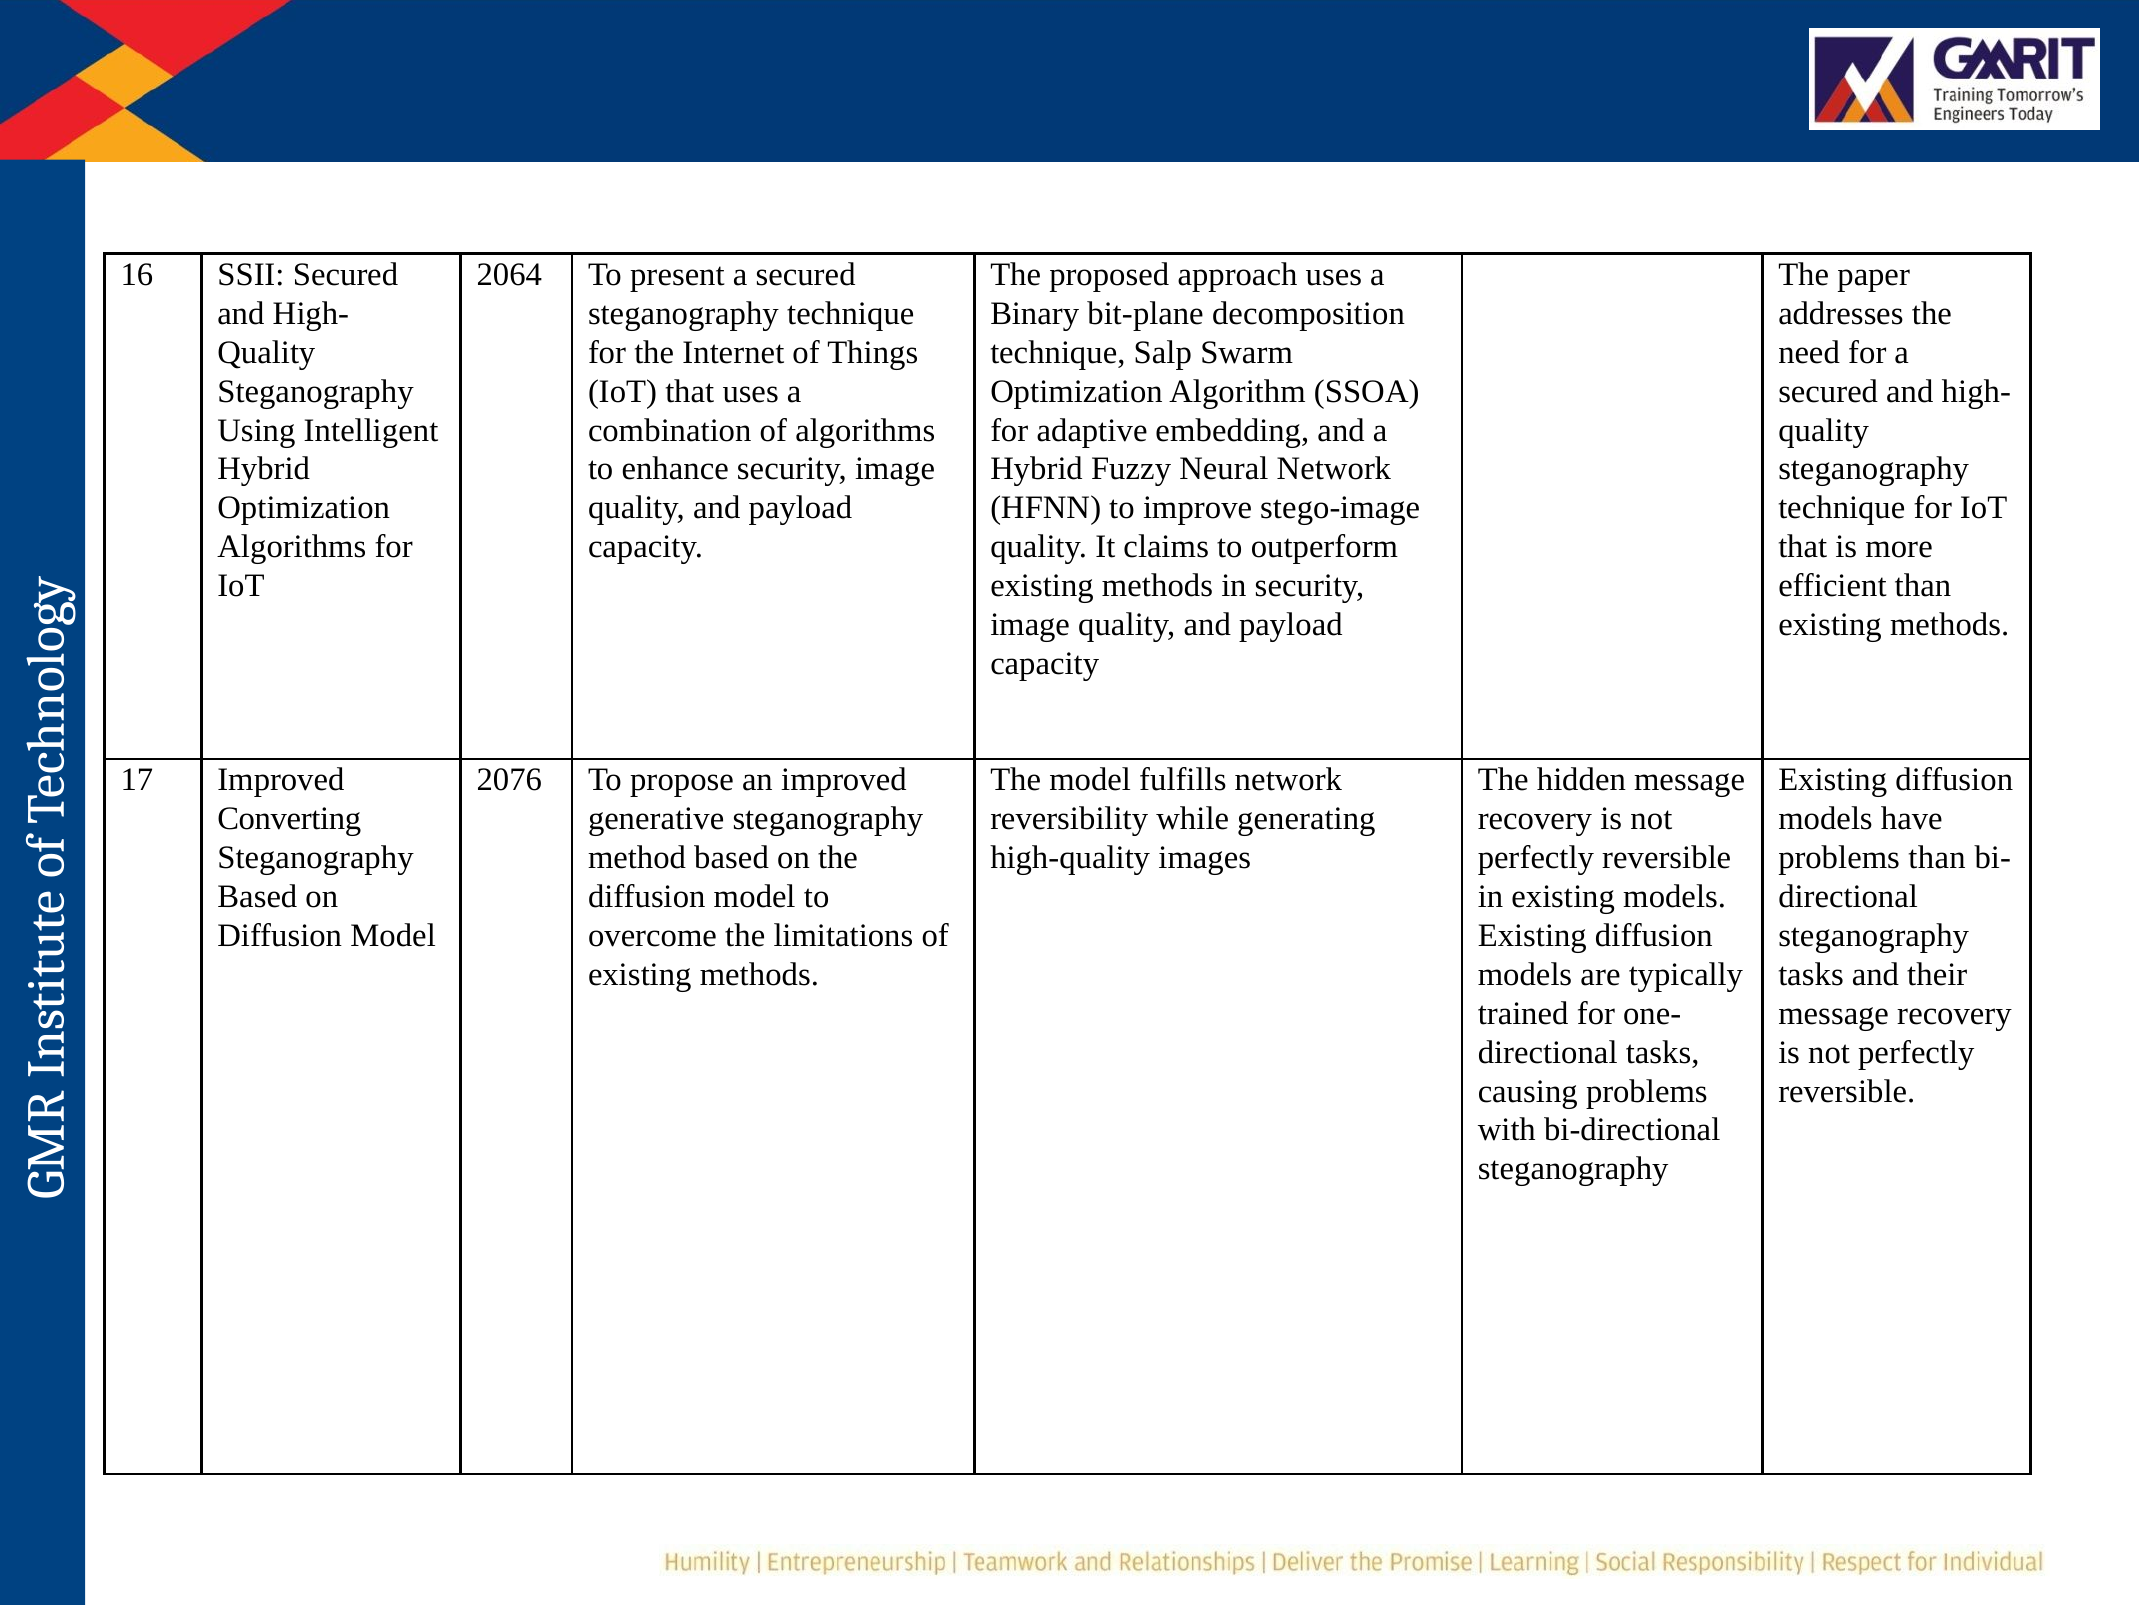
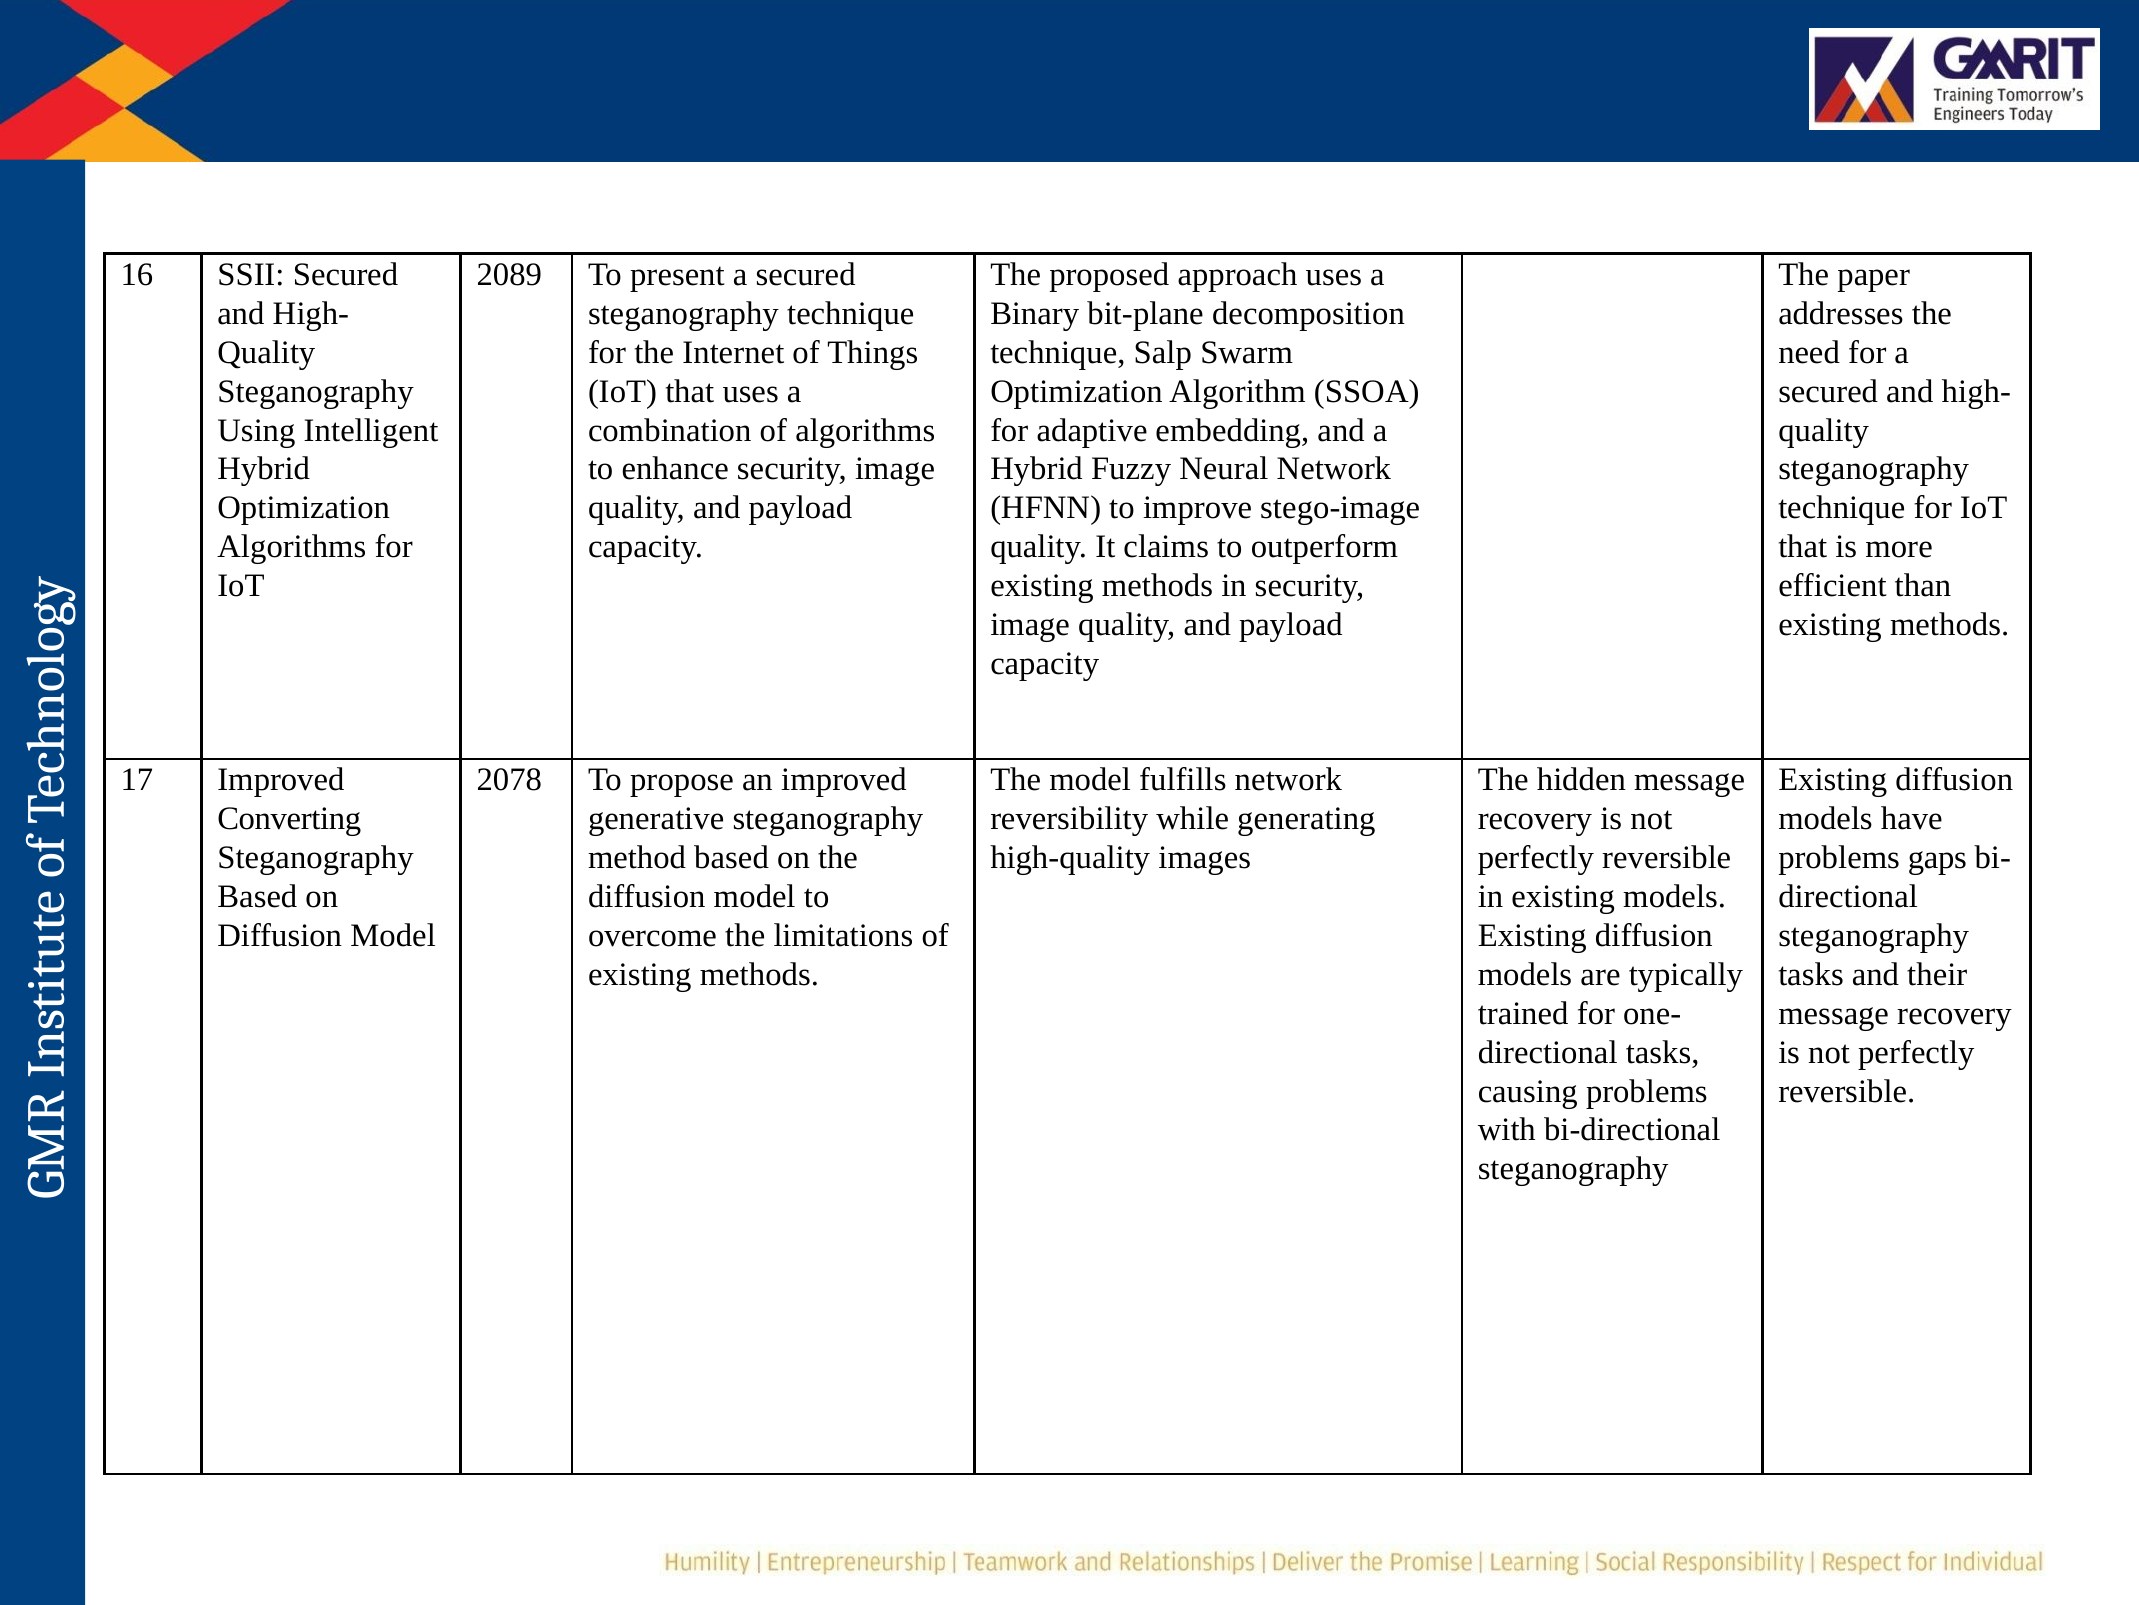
2064: 2064 -> 2089 (509, 274)
2076: 2076 -> 2078 (509, 779)
problems than: than -> gaps (1937, 857)
